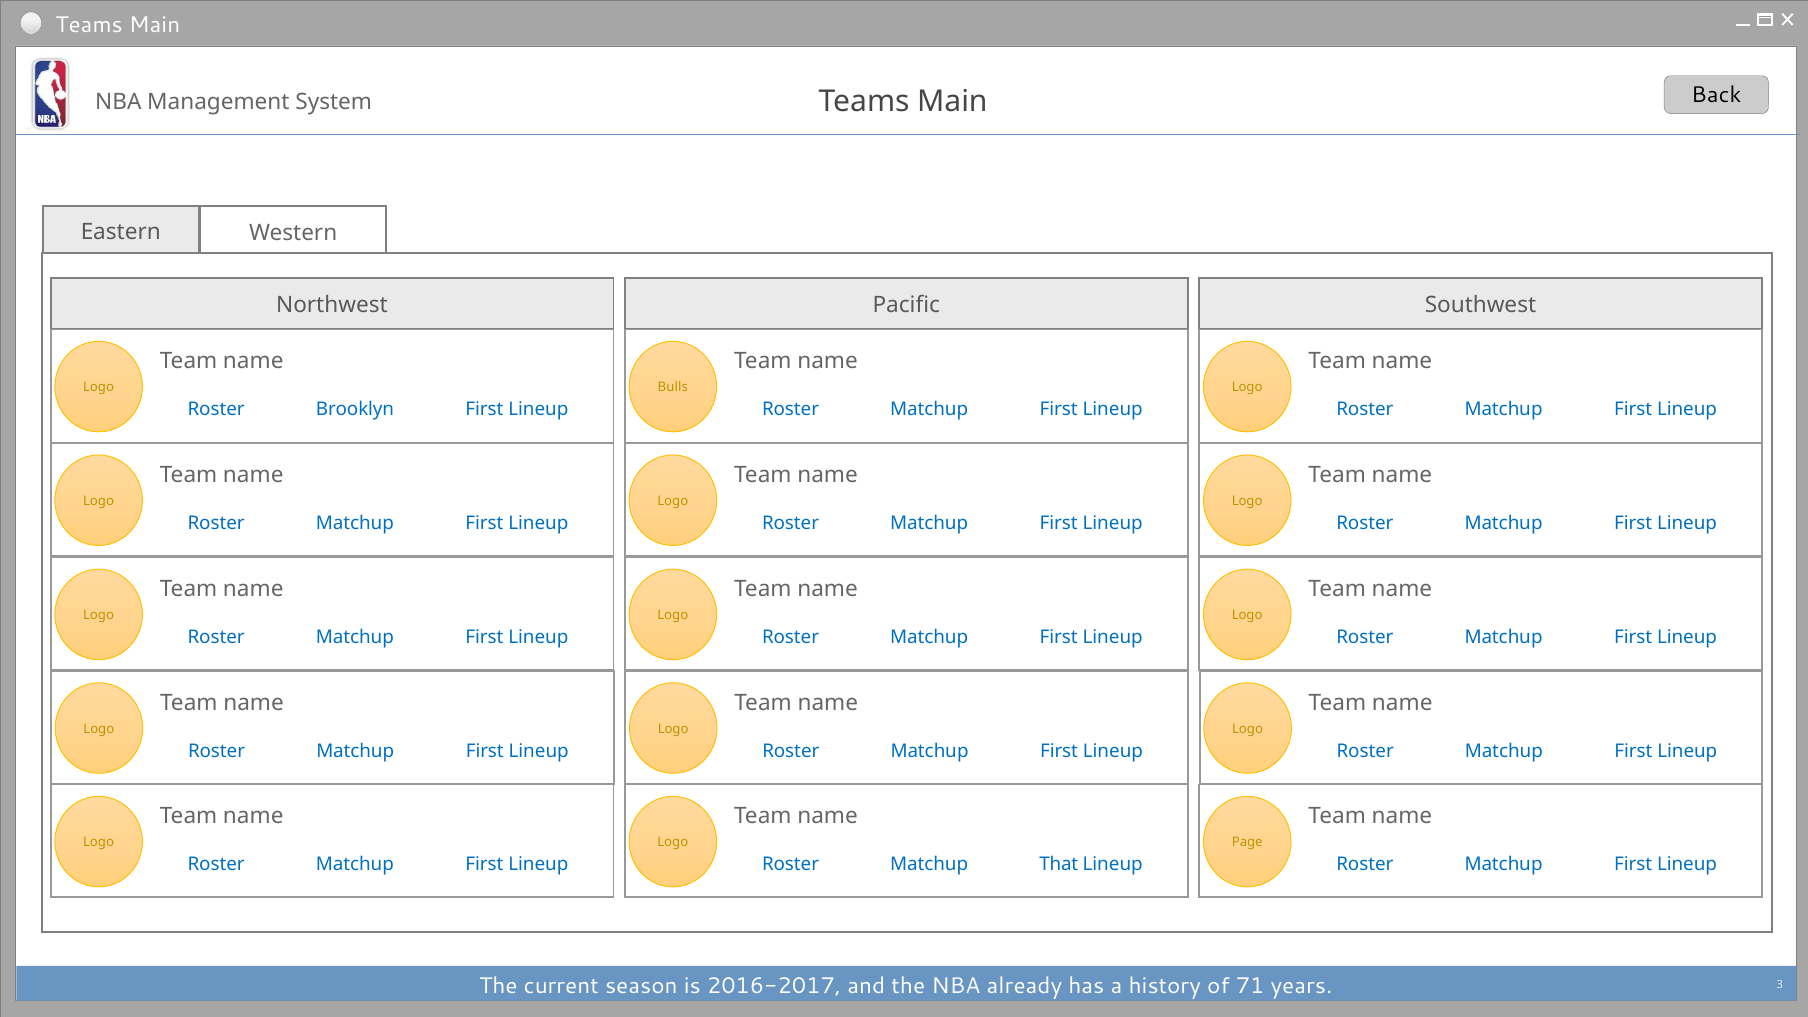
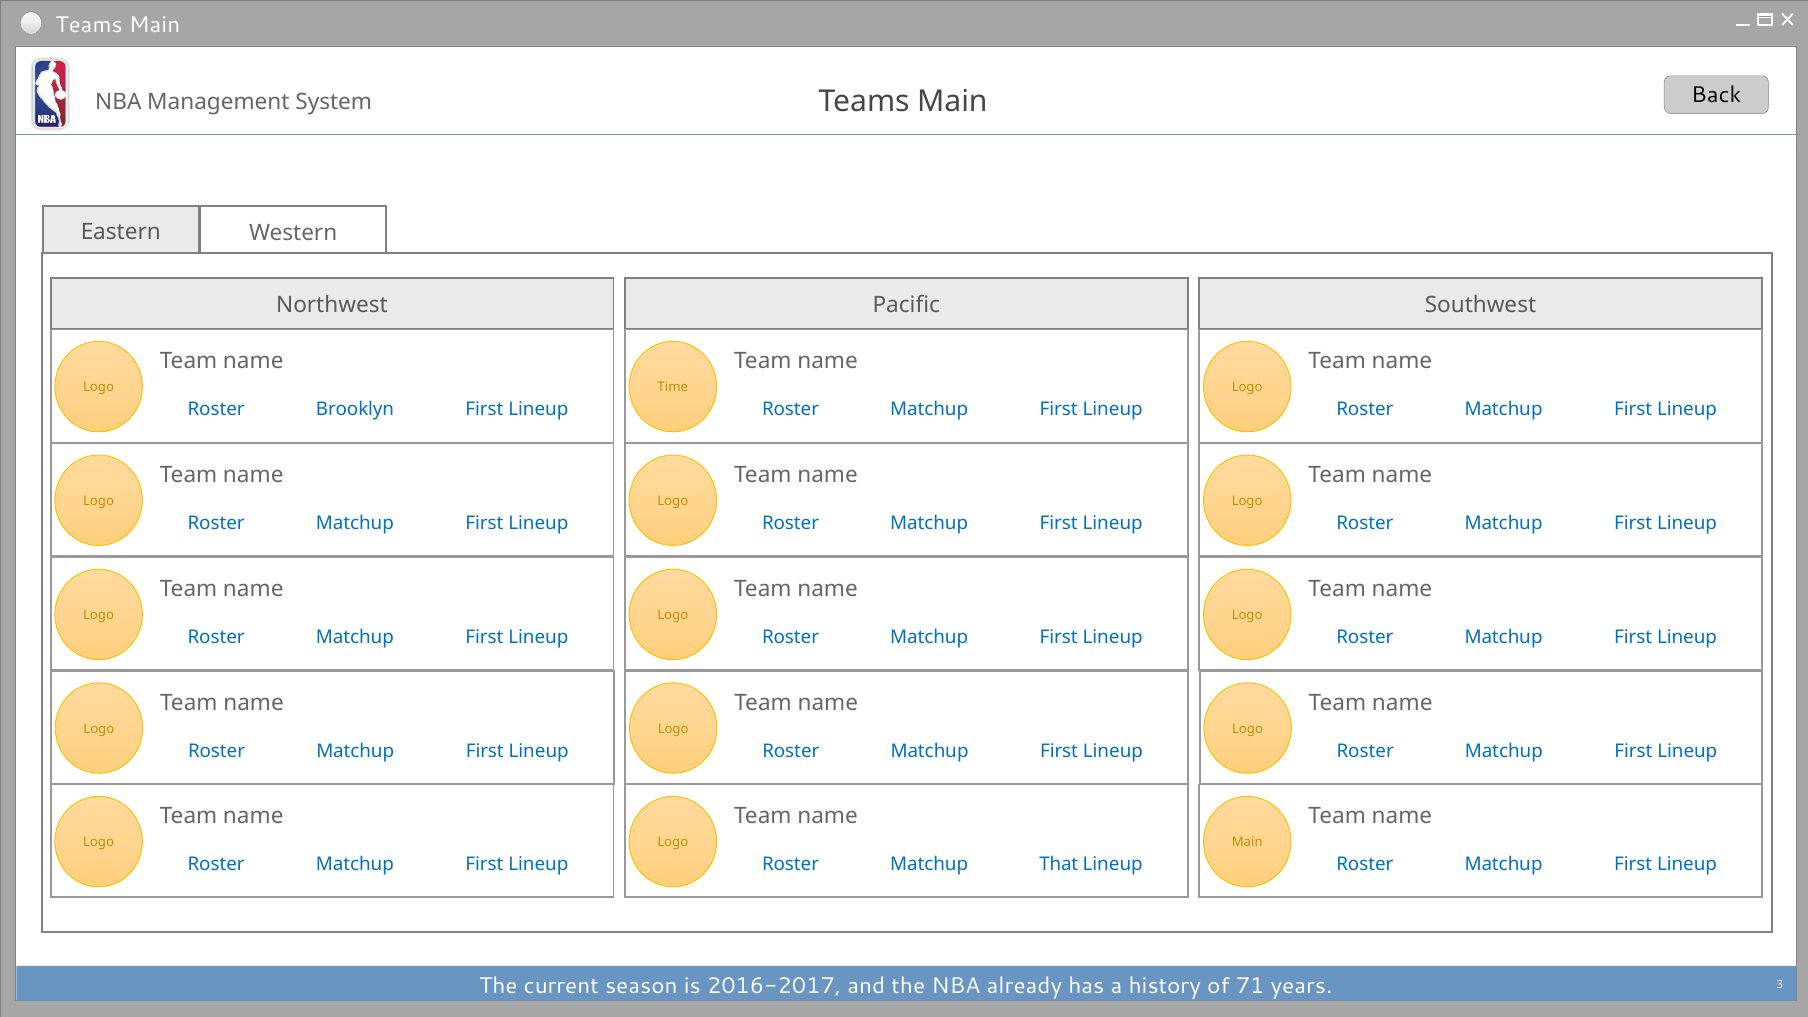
Bulls: Bulls -> Time (673, 387)
Page: Page -> Main (1247, 842)
